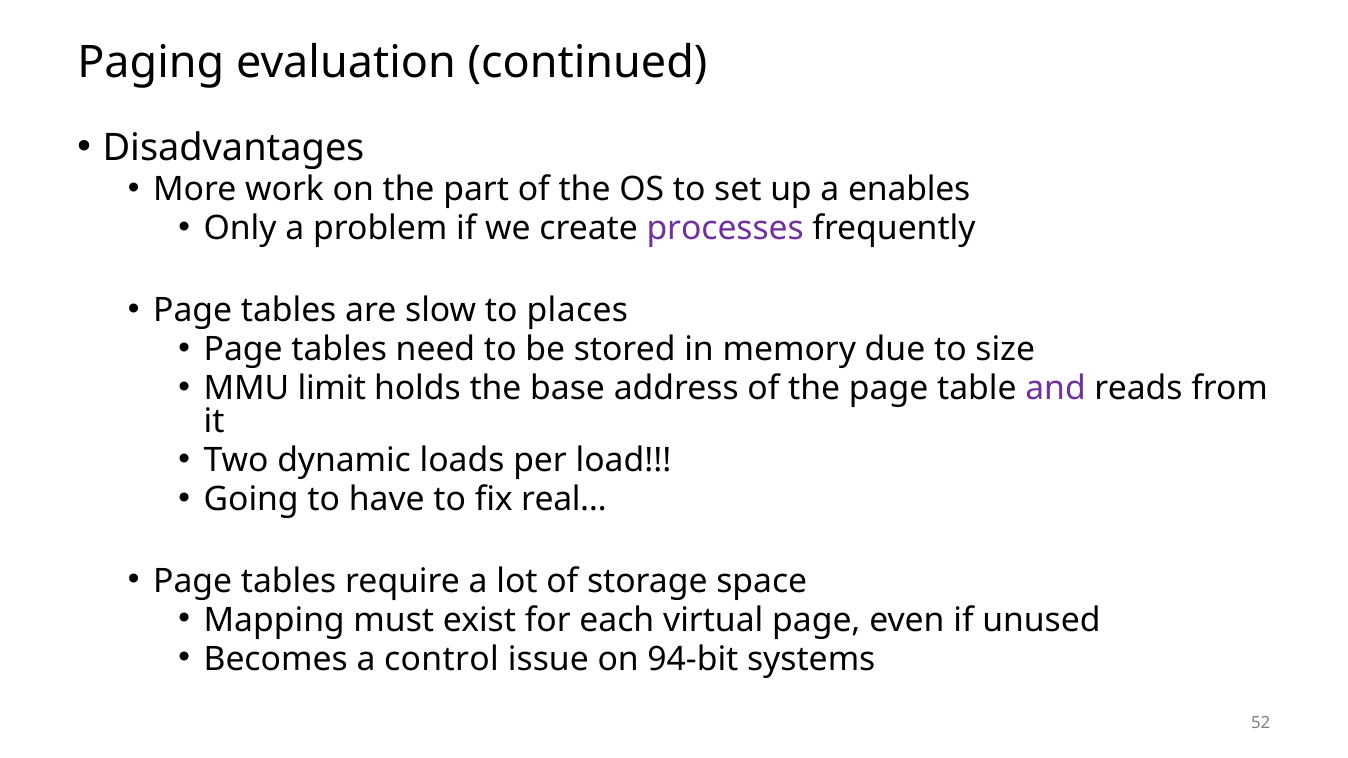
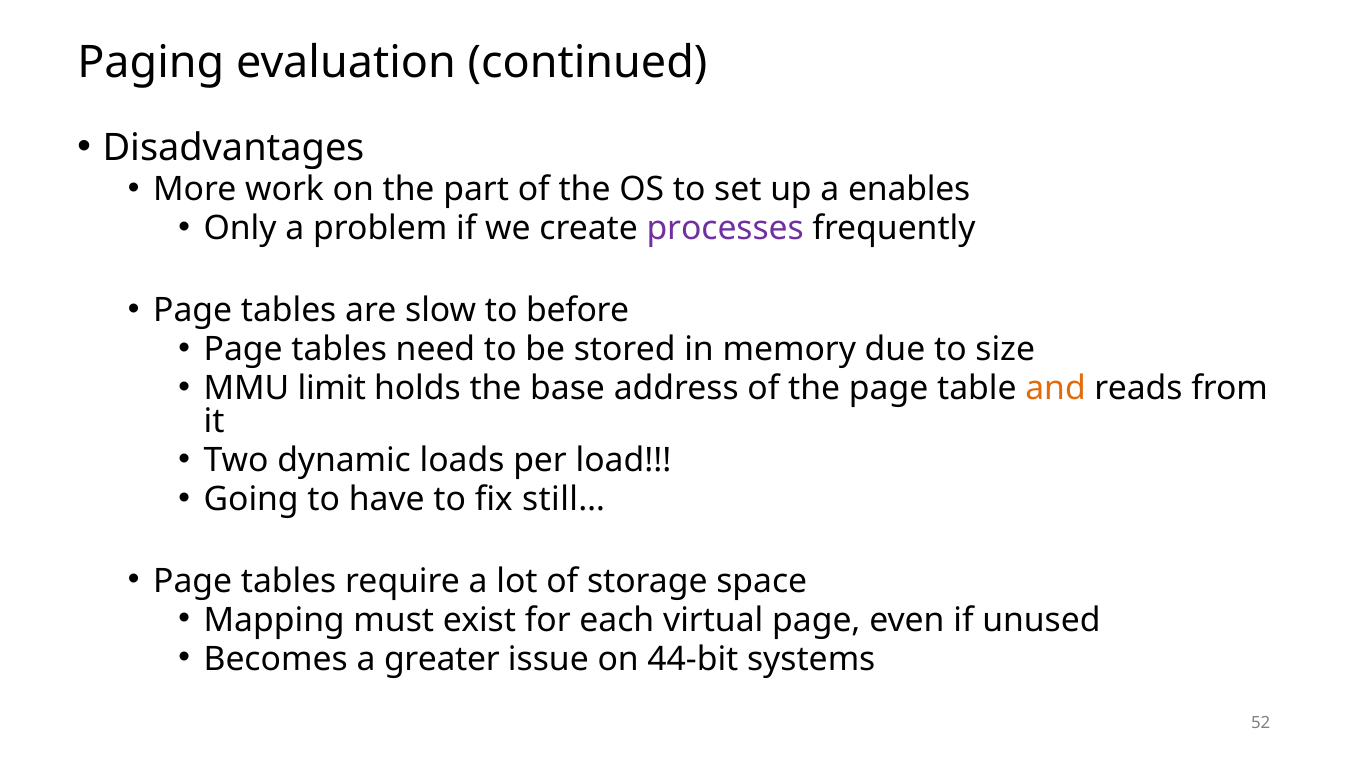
places: places -> before (578, 310)
and colour: purple -> orange (1056, 389)
real…: real… -> still… (564, 499)
control: control -> greater (442, 659)
94-bit: 94-bit -> 44-bit (693, 659)
